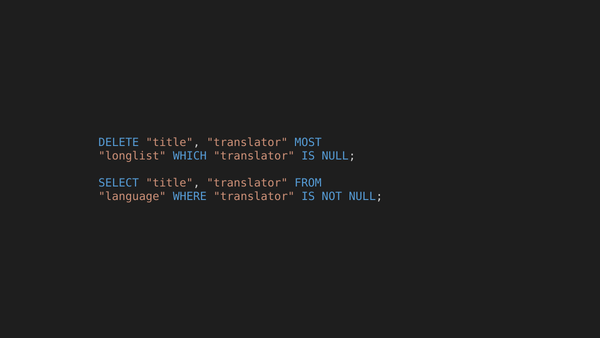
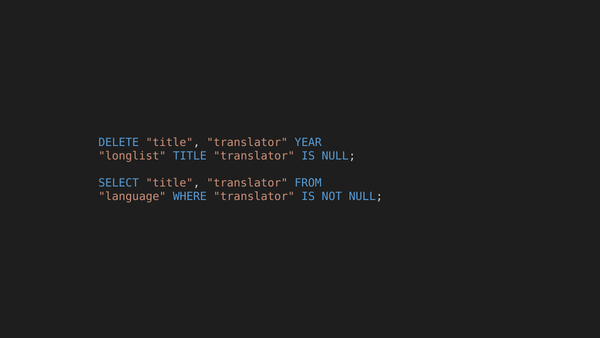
MOST: MOST -> YEAR (308, 142)
longlist WHICH: WHICH -> TITLE (190, 156)
